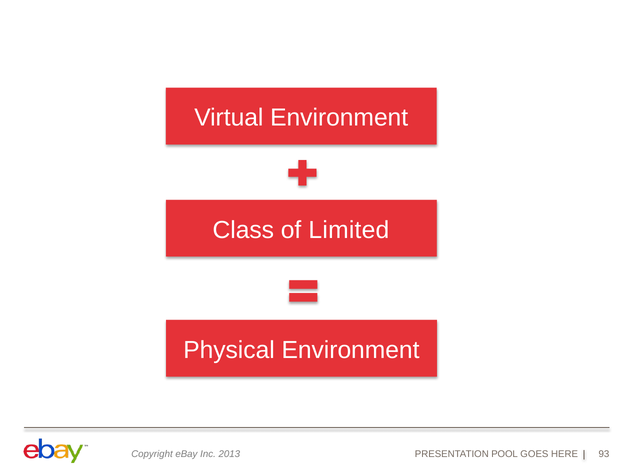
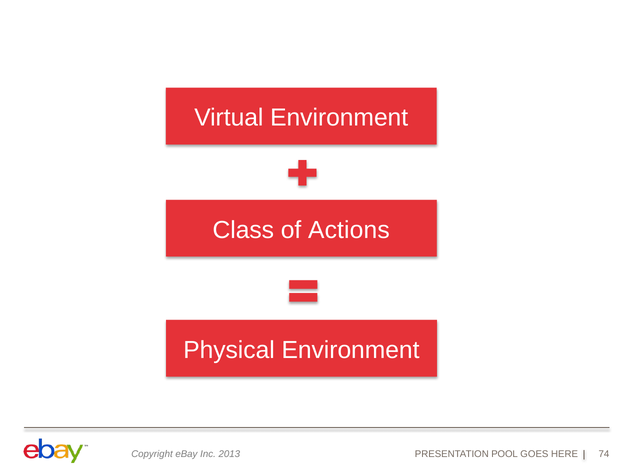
Limited: Limited -> Actions (349, 230)
93: 93 -> 74 (604, 454)
